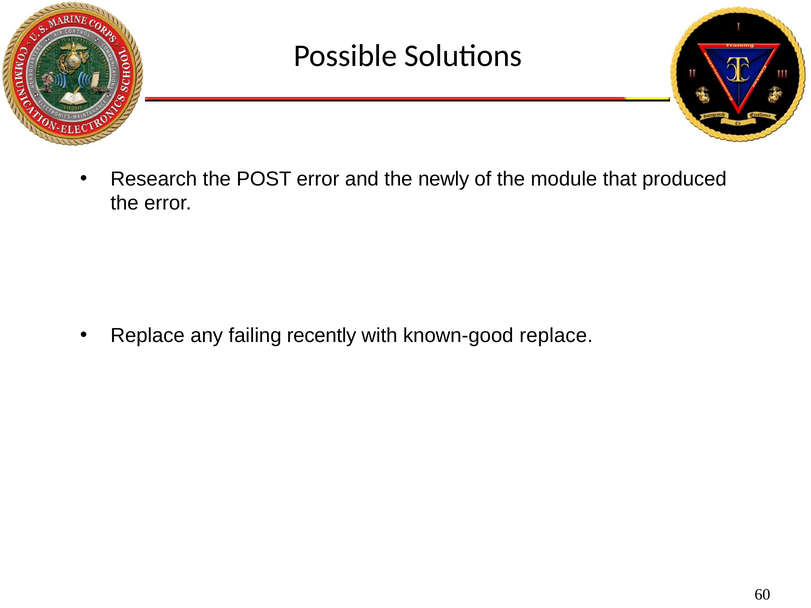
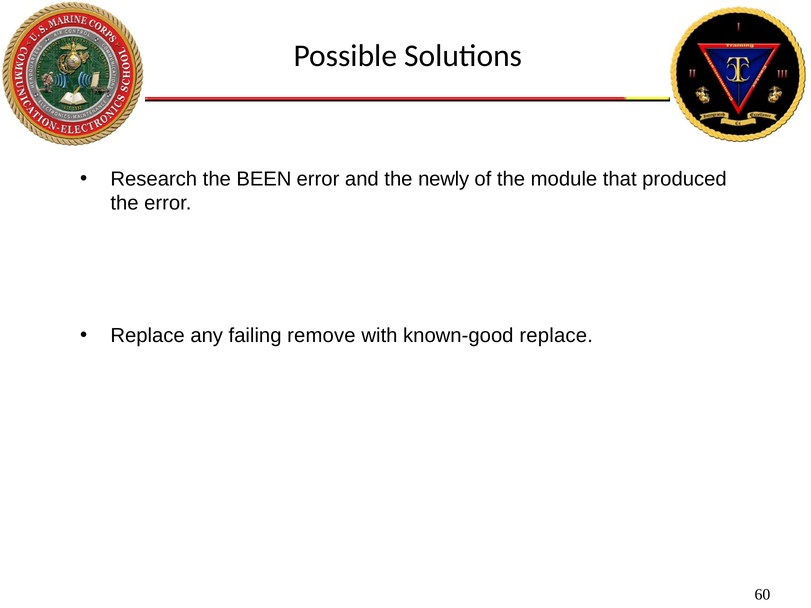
POST: POST -> BEEN (264, 179)
recently: recently -> remove (321, 336)
